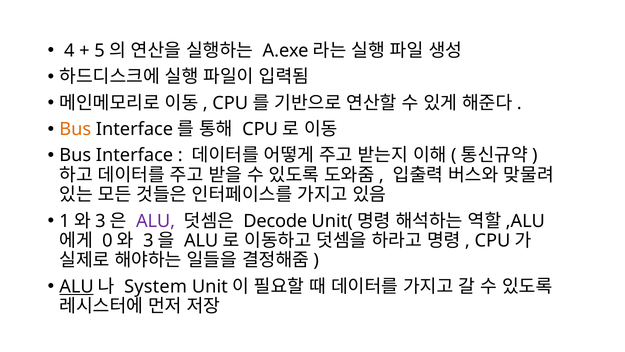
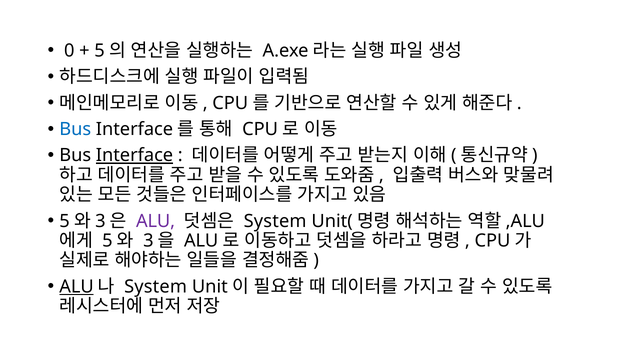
4: 4 -> 0 (69, 51)
Bus colour: orange -> blue (75, 129)
Interface underline: none -> present (135, 155)
1: 1 -> 5 (65, 221)
Decode: Decode -> System (275, 221)
0: 0 -> 5 (107, 240)
